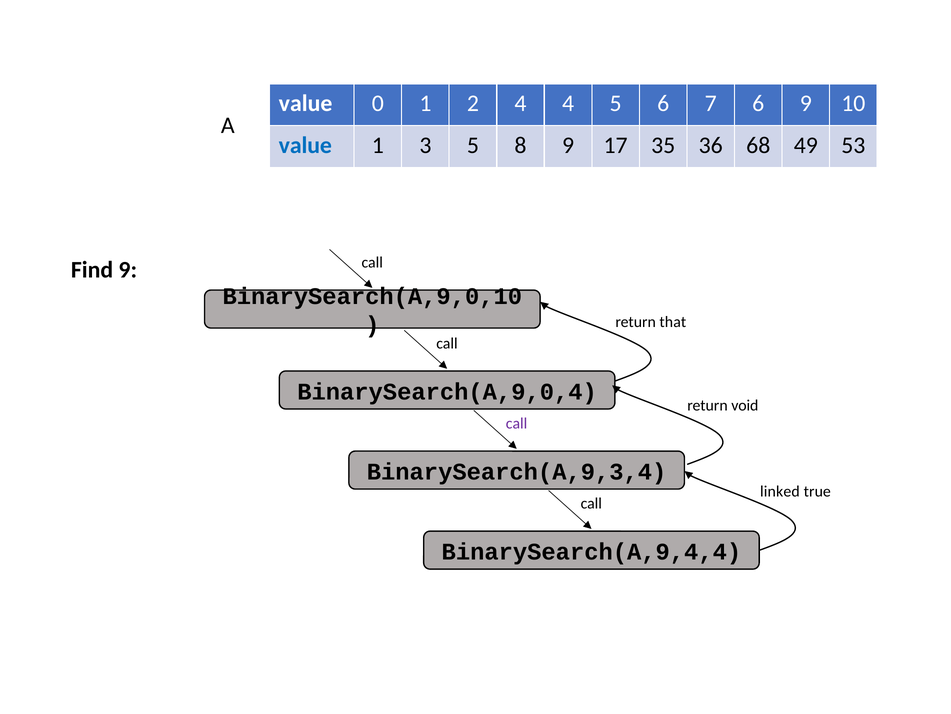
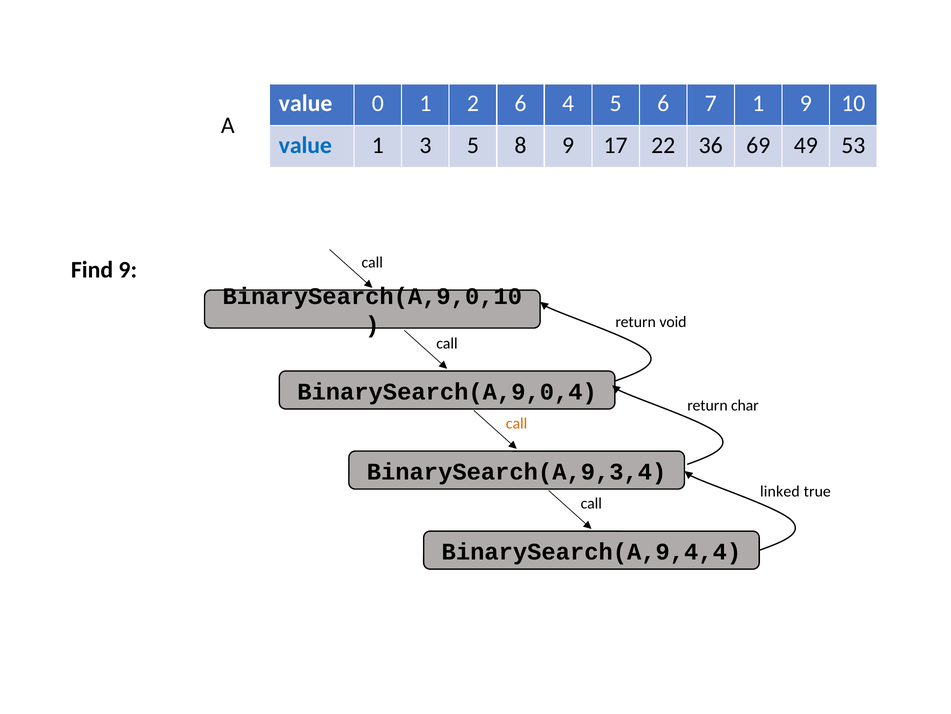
2 4: 4 -> 6 (520, 103)
7 6: 6 -> 1 (758, 103)
35: 35 -> 22 (663, 145)
68: 68 -> 69 (758, 145)
that: that -> void (673, 322)
void: void -> char (745, 405)
call colour: purple -> orange (517, 423)
